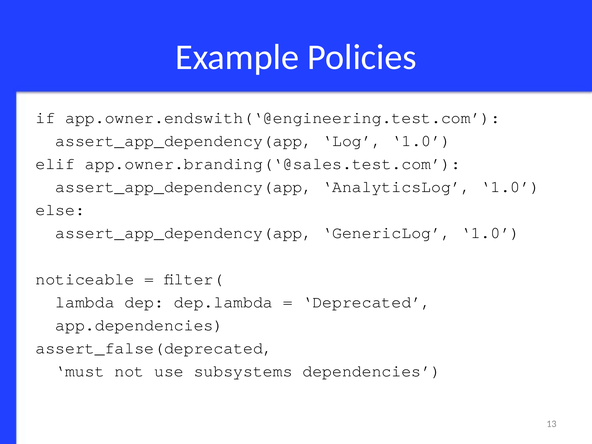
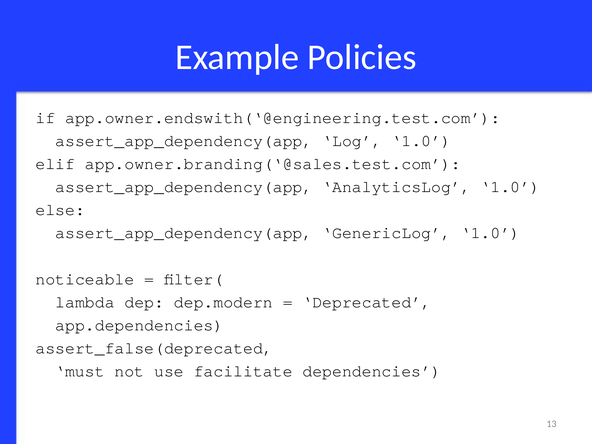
dep.lambda: dep.lambda -> dep.modern (223, 302)
subsystems: subsystems -> facilitate (243, 371)
